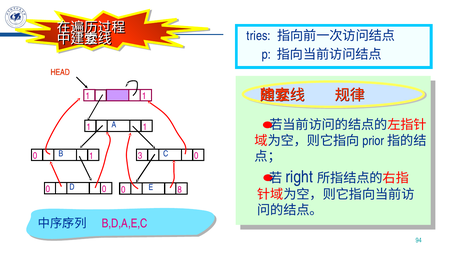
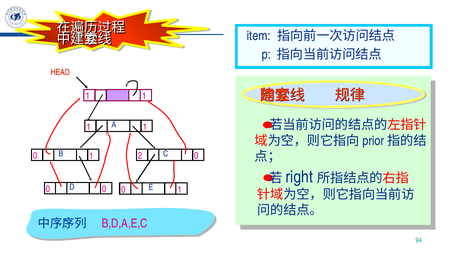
tries: tries -> item (259, 36)
3: 3 -> 2 (140, 156)
0 8: 8 -> 1 (180, 190)
